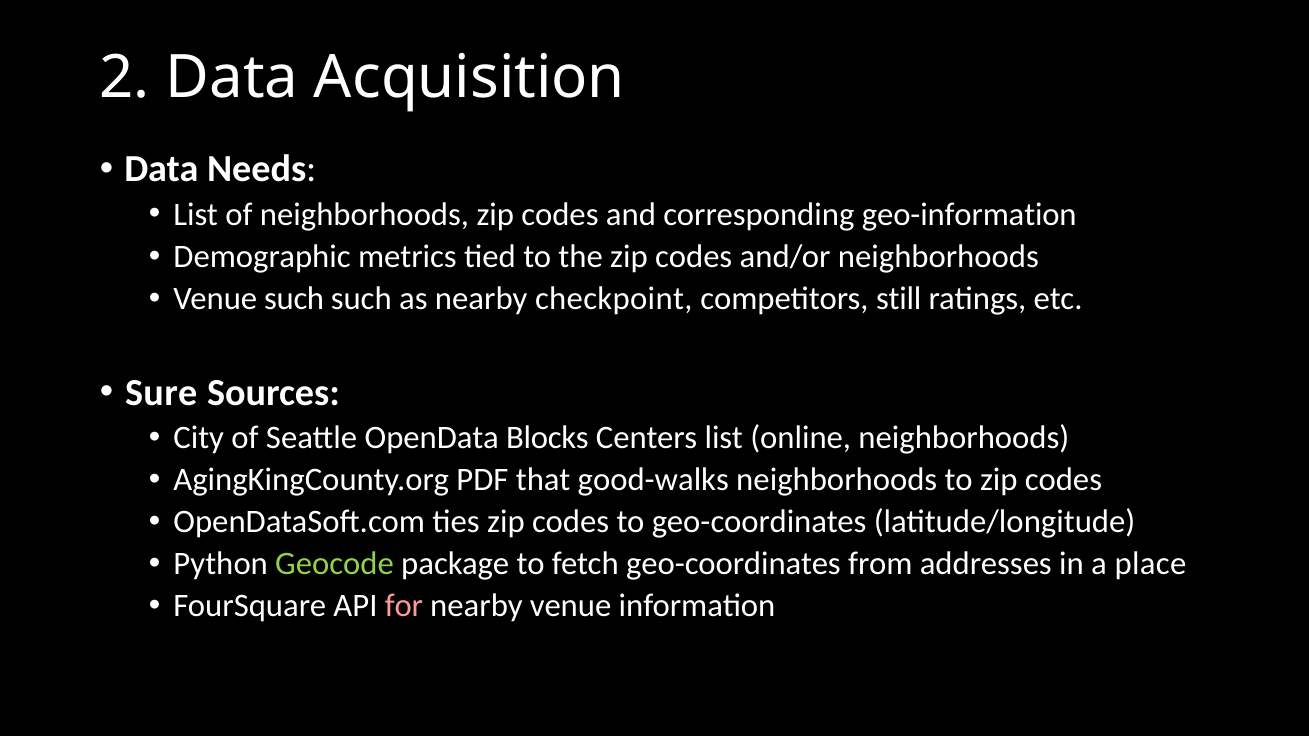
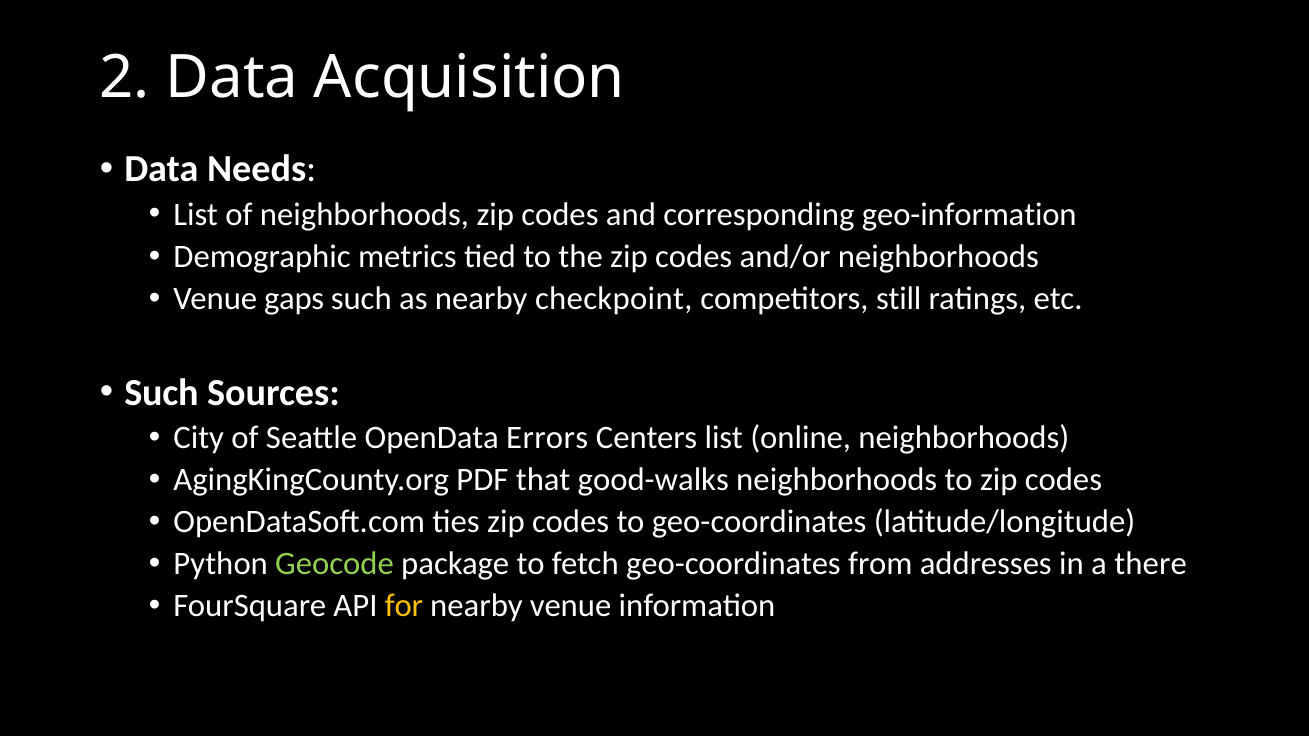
Venue such: such -> gaps (294, 299)
Sure: Sure -> Such (162, 393)
Blocks: Blocks -> Errors (547, 438)
place: place -> there (1151, 564)
for colour: pink -> yellow (404, 606)
